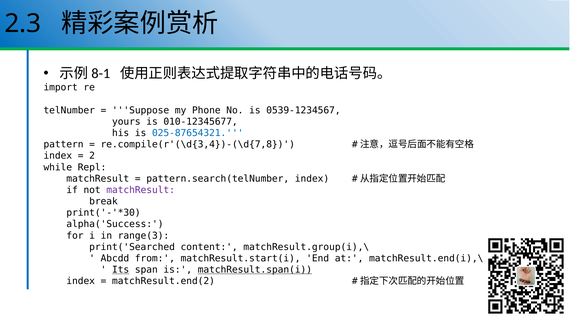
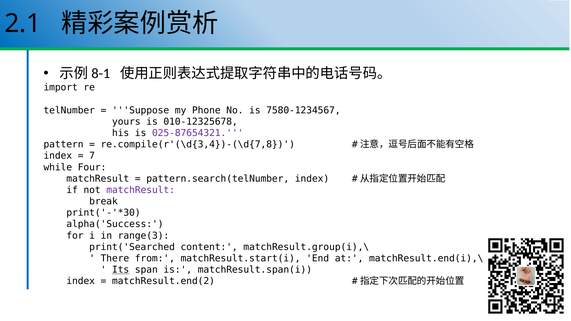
2.3: 2.3 -> 2.1 (23, 23)
0539-1234567: 0539-1234567 -> 7580-1234567 (303, 110)
010-12345677: 010-12345677 -> 010-12325678 (201, 122)
025-87654321 colour: blue -> purple (198, 133)
2: 2 -> 7 (92, 156)
Repl: Repl -> Four (92, 167)
Abcdd: Abcdd -> There (115, 258)
matchResult.span(i underline: present -> none (255, 270)
